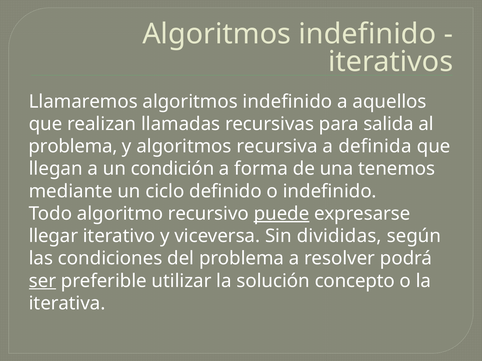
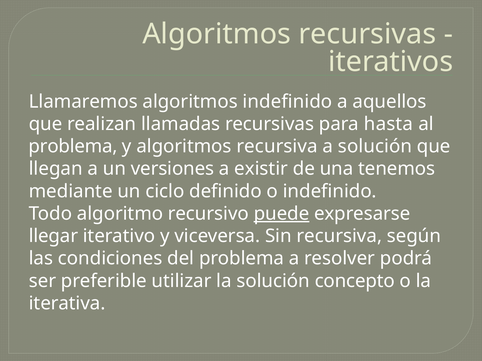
indefinido: indefinido -> recursivas (367, 34)
salida: salida -> hasta (388, 124)
a definida: definida -> solución (375, 147)
condición: condición -> versiones (173, 169)
forma: forma -> existir (261, 169)
Sin divididas: divididas -> recursiva (339, 236)
ser underline: present -> none (42, 281)
